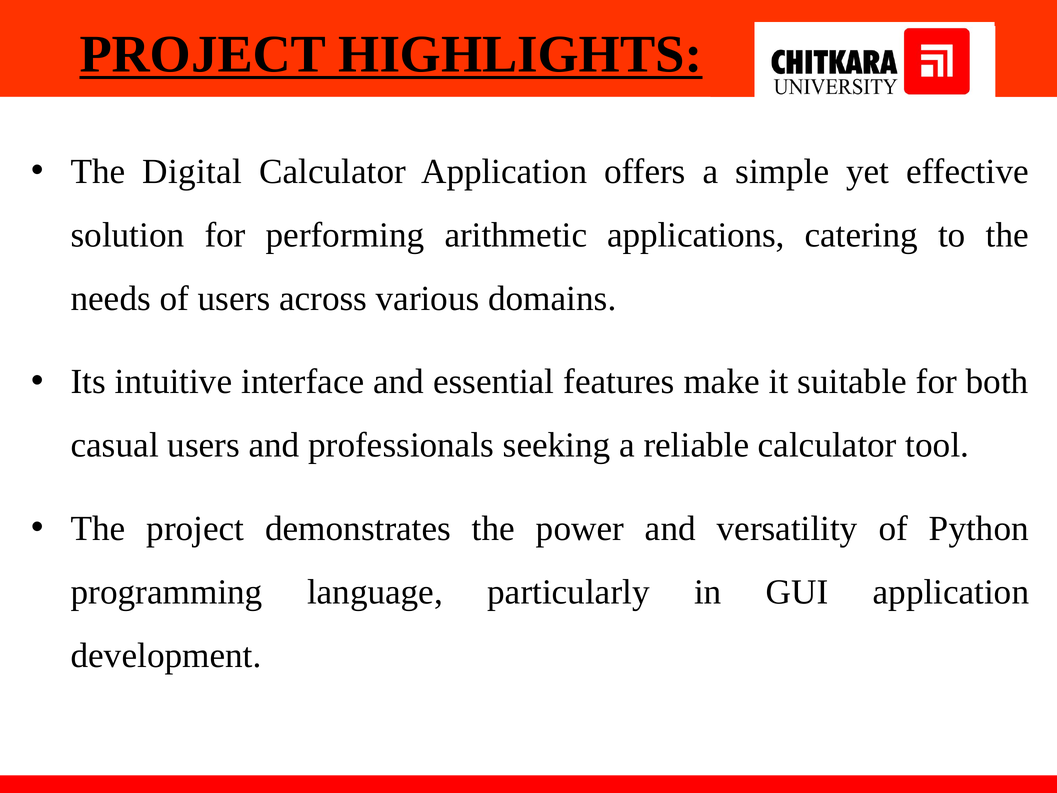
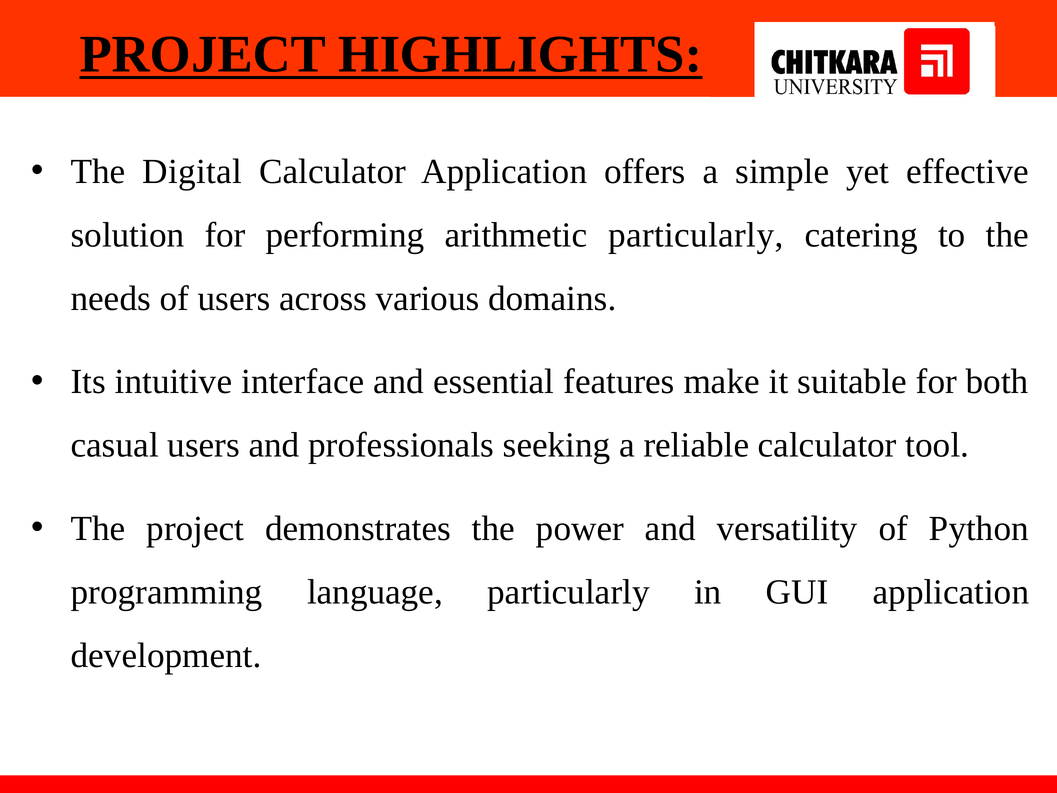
arithmetic applications: applications -> particularly (696, 235)
